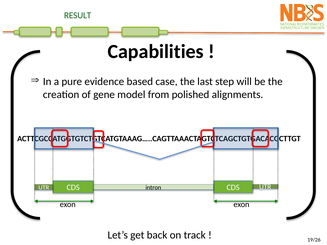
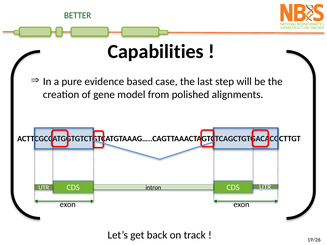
RESULT: RESULT -> BETTER (78, 16)
